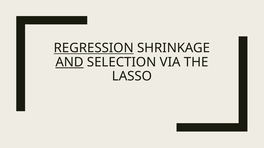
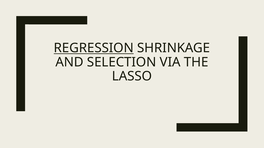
AND underline: present -> none (70, 62)
